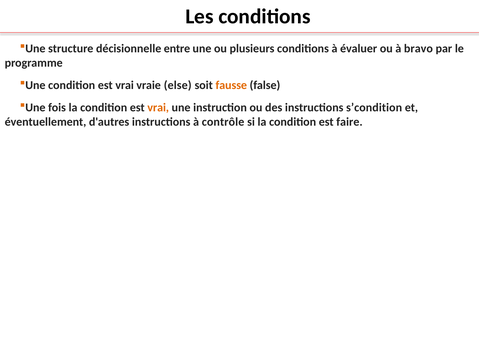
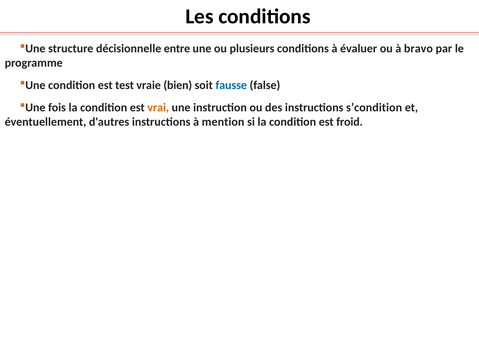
Une condition est vrai: vrai -> test (125, 85)
else: else -> bien (178, 85)
fausse colour: orange -> blue (231, 85)
contrôle: contrôle -> mention (223, 122)
faire: faire -> froid (350, 122)
